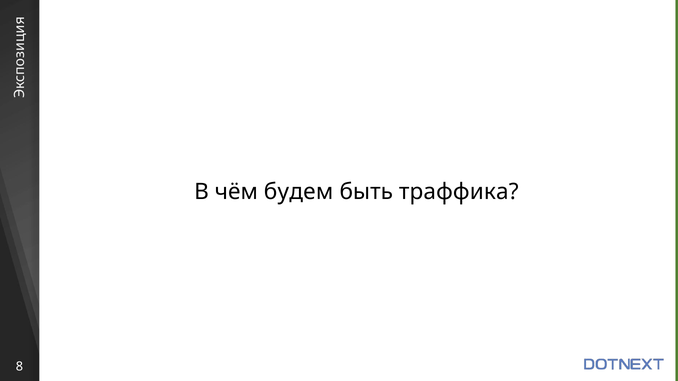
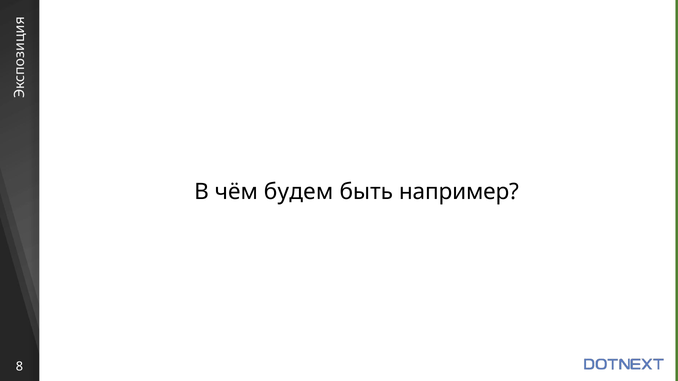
траффика: траффика -> например (459, 192)
